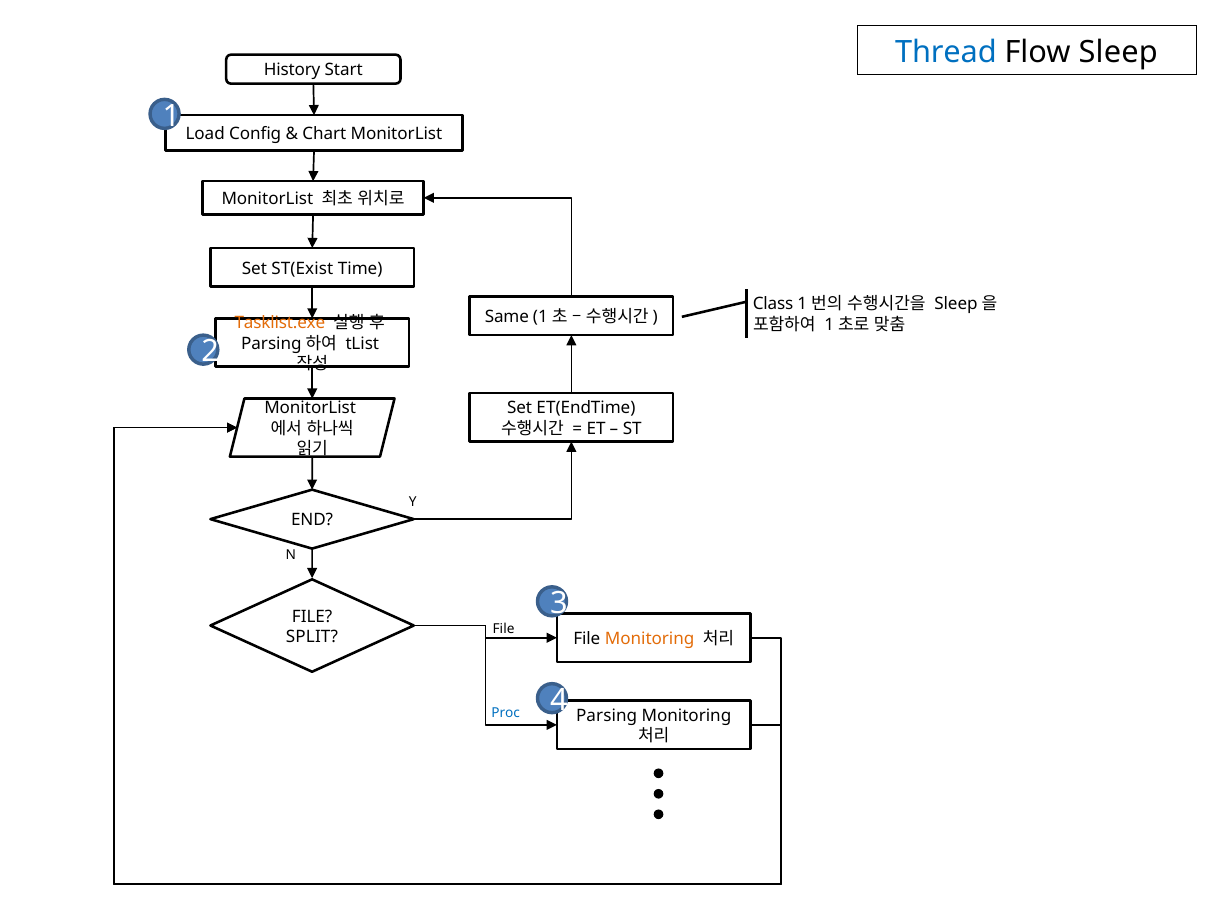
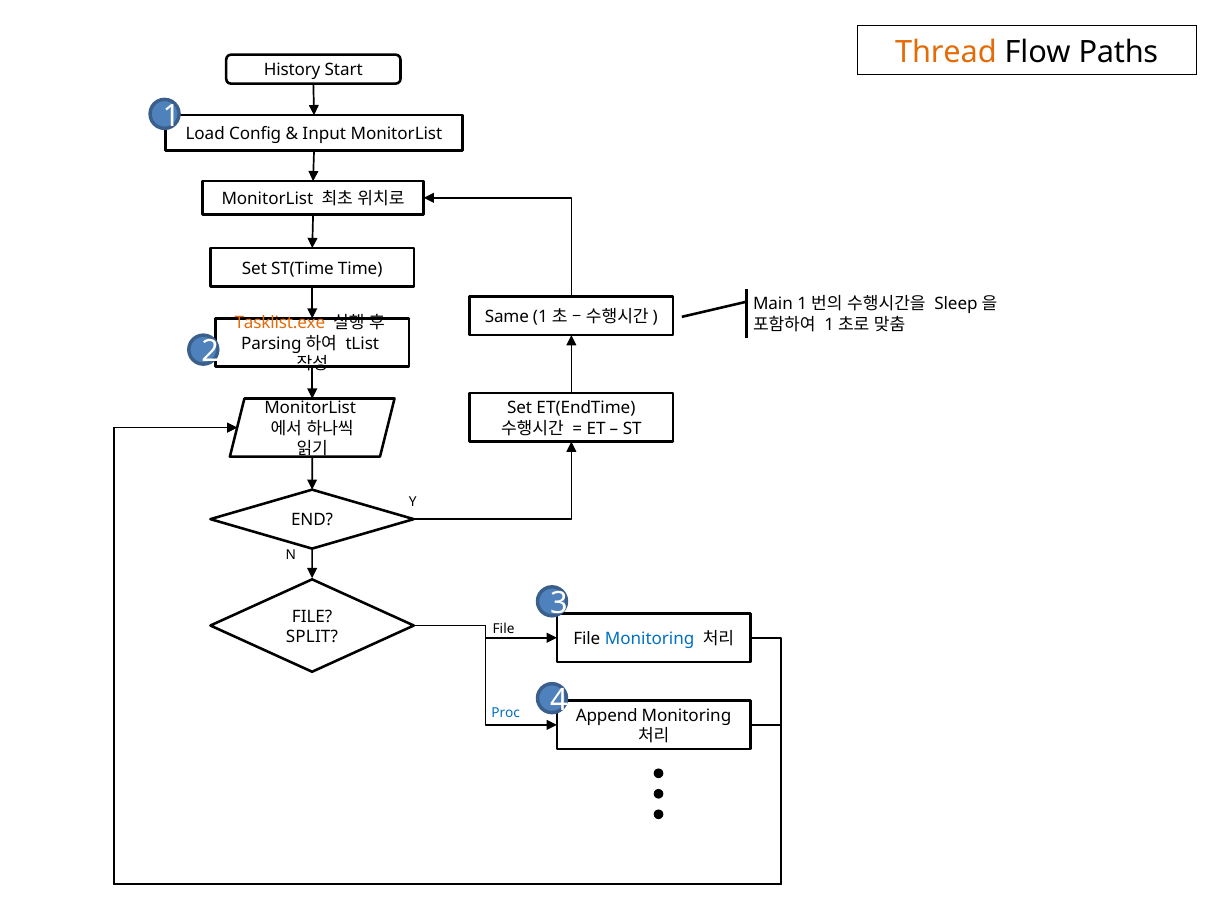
Thread colour: blue -> orange (946, 52)
Sleep: Sleep -> Paths (1118, 52)
Chart: Chart -> Input (324, 134)
ST(Exist: ST(Exist -> ST(Time (302, 269)
Class: Class -> Main (773, 304)
Monitoring colour: orange -> blue (650, 639)
Parsing: Parsing -> Append (607, 716)
